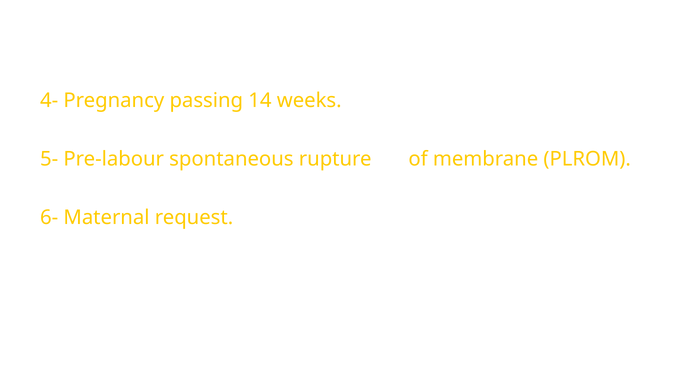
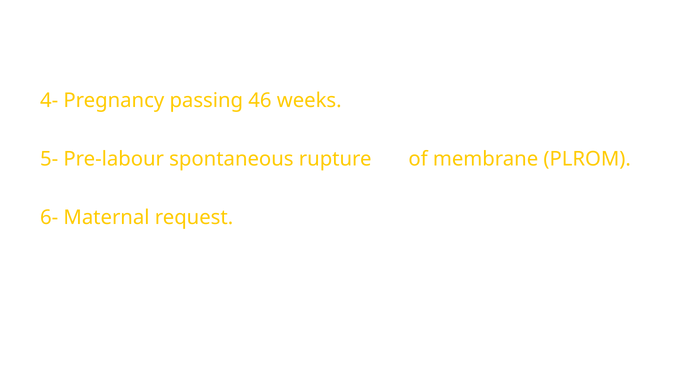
14: 14 -> 46 (260, 101)
